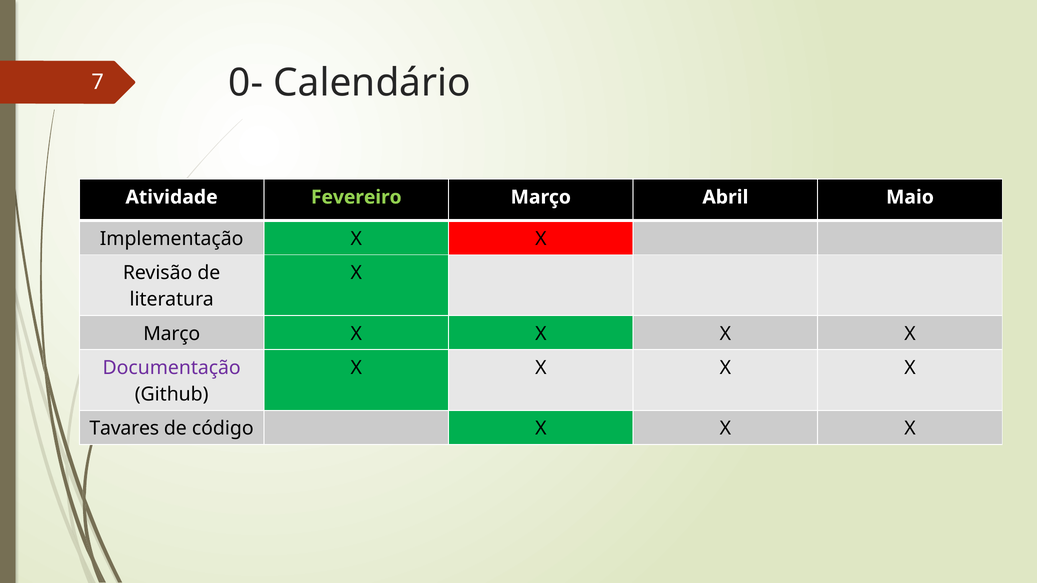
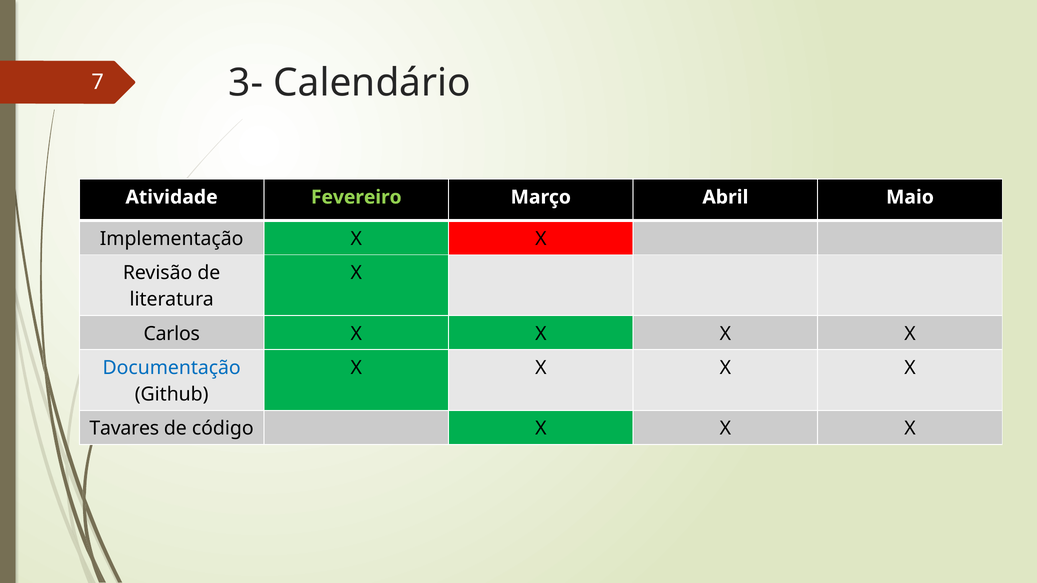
0-: 0- -> 3- (246, 83)
Março: Março -> Carlos (172, 334)
Documentação colour: purple -> blue (172, 368)
